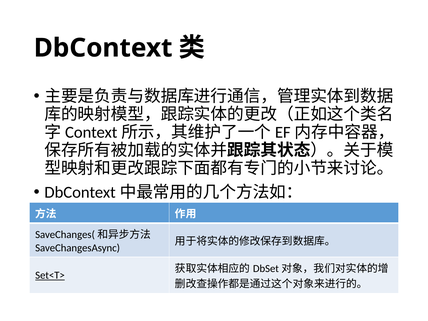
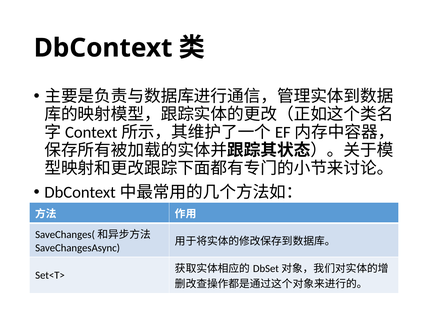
Set<T> underline: present -> none (50, 275)
